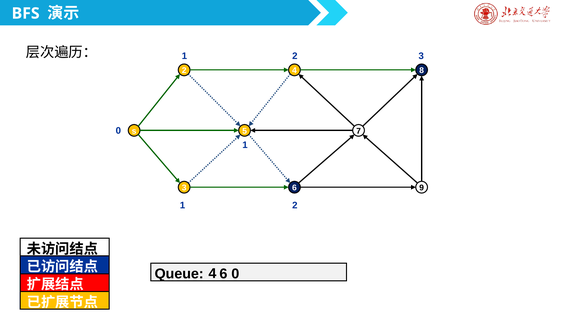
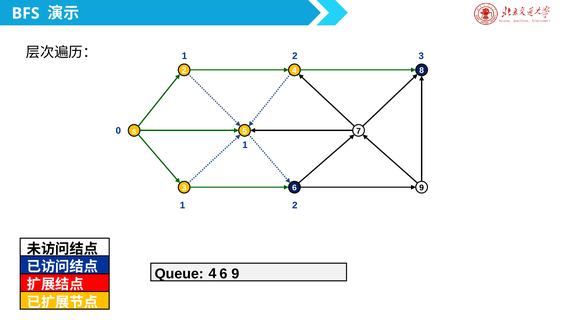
Queue 6 0: 0 -> 9 (235, 275)
